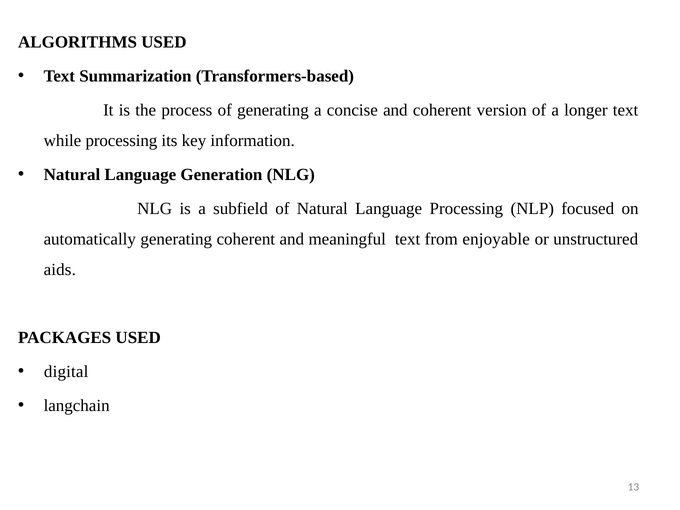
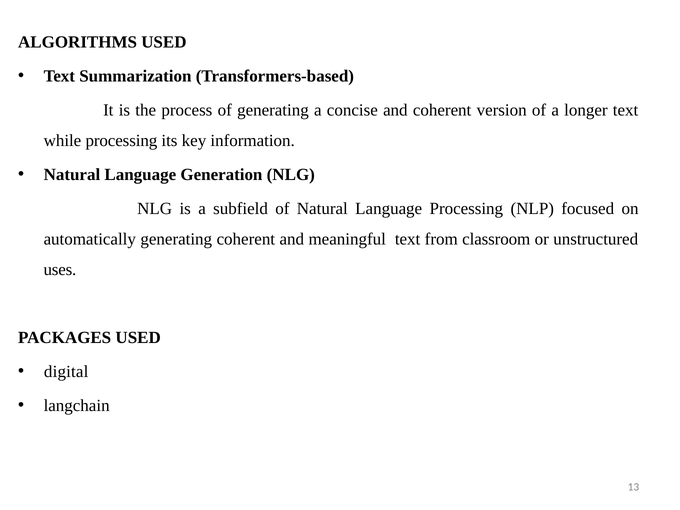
enjoyable: enjoyable -> classroom (496, 239)
aids: aids -> uses (60, 270)
